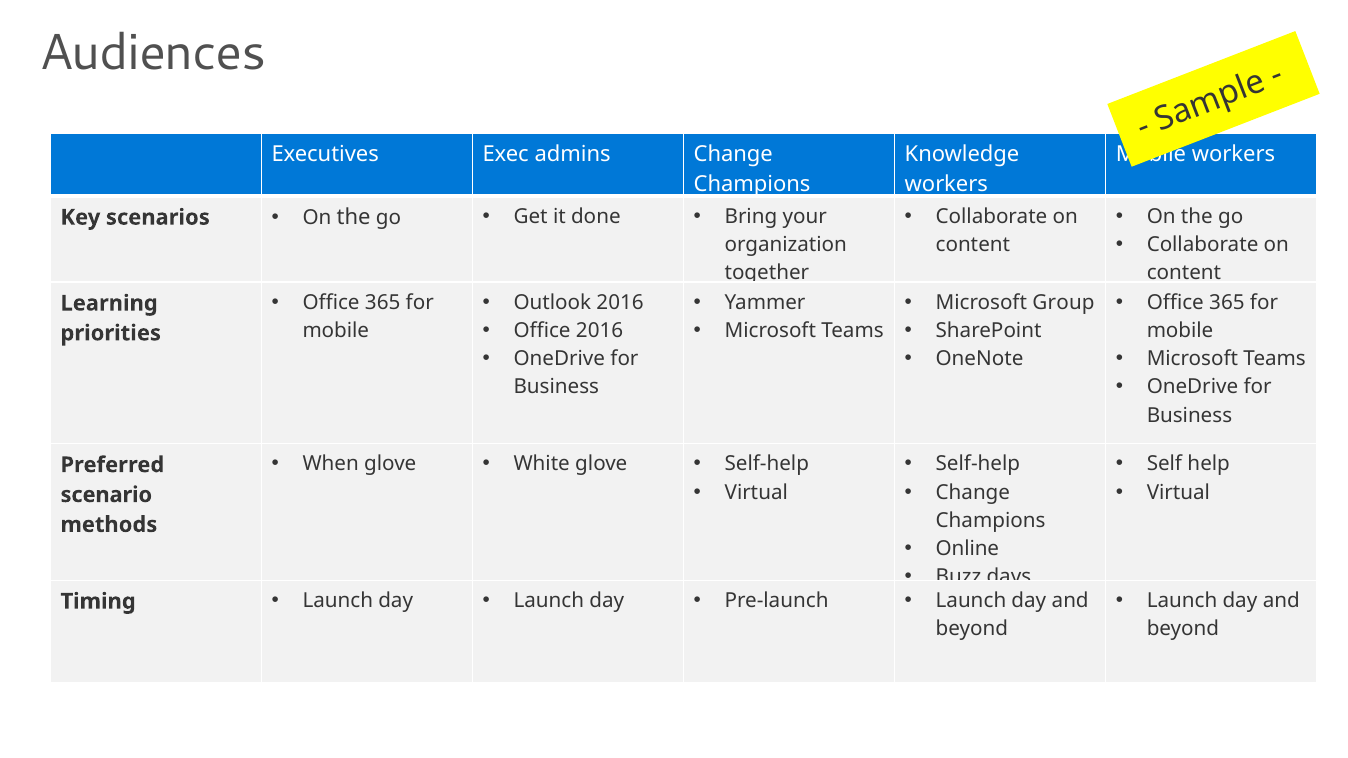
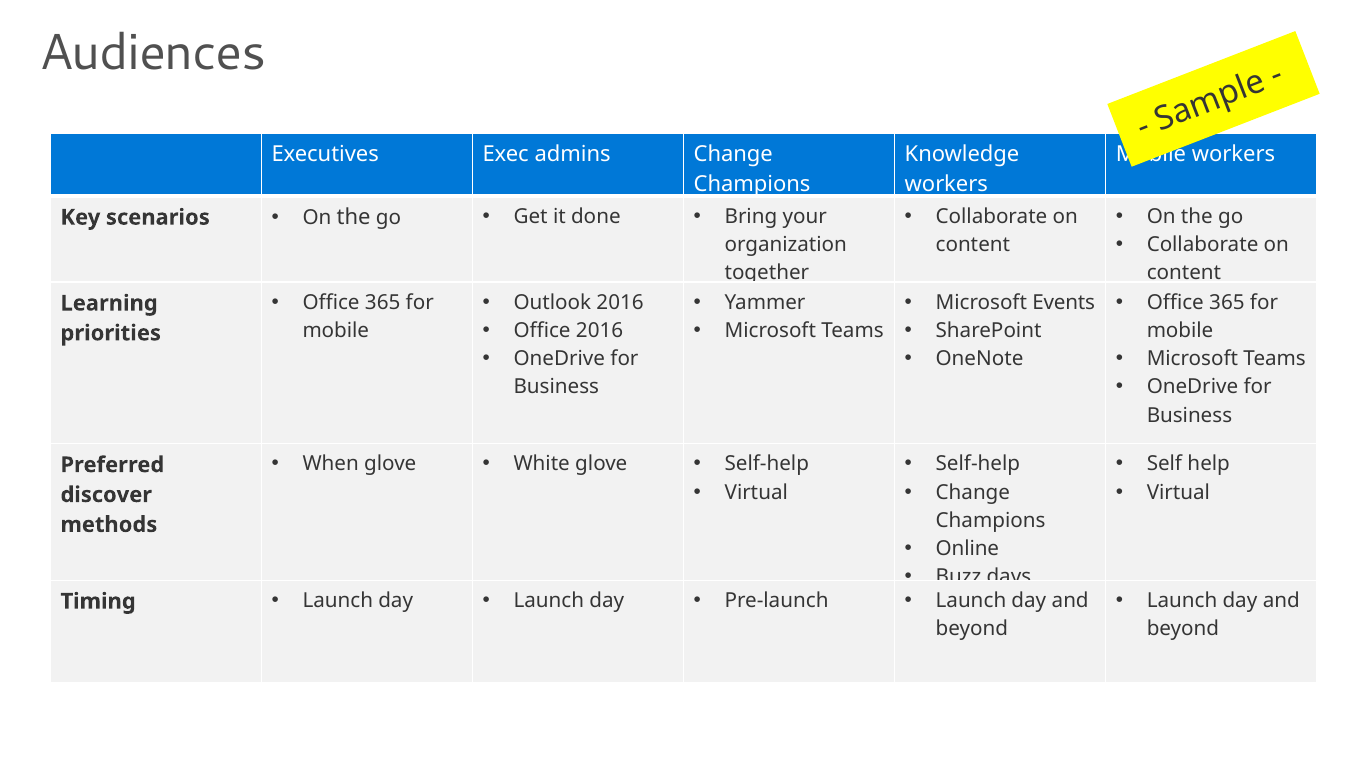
Group: Group -> Events (1064, 302)
scenario: scenario -> discover (106, 495)
